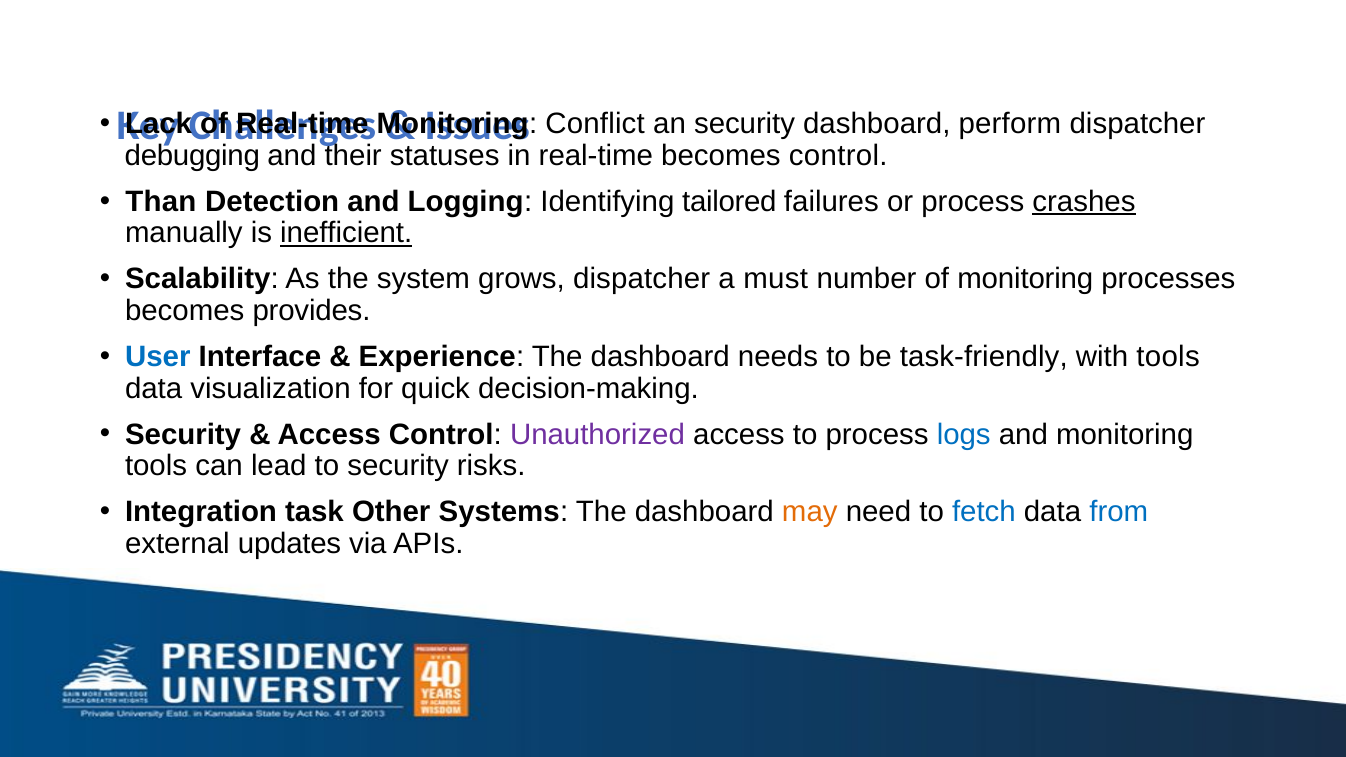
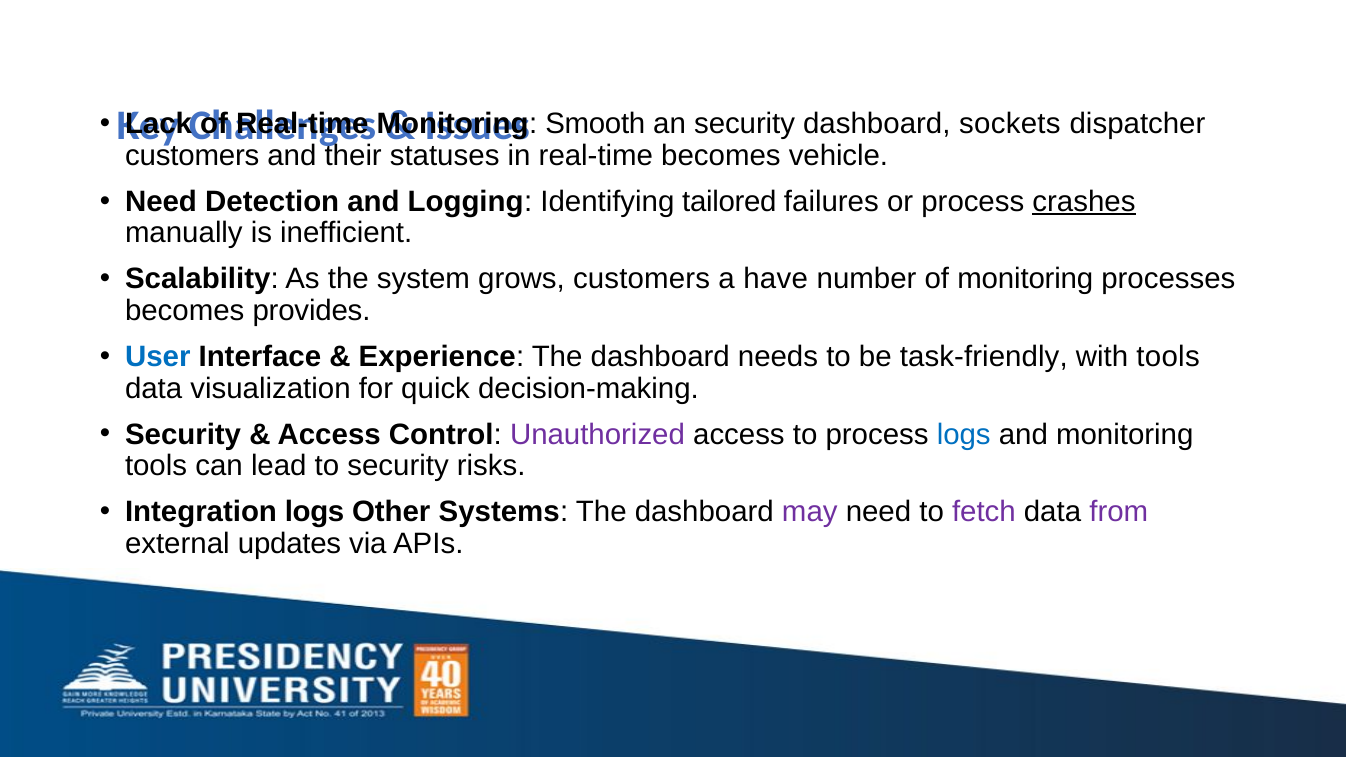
Conflict: Conflict -> Smooth (595, 124)
perform: perform -> sockets (1010, 124)
debugging: debugging -> customers (192, 156)
becomes control: control -> vehicle (838, 156)
Than: Than -> Need (161, 202)
inefficient underline: present -> none (346, 233)
grows dispatcher: dispatcher -> customers (642, 279)
must: must -> have (776, 279)
Integration task: task -> logs (315, 512)
may colour: orange -> purple (810, 512)
fetch colour: blue -> purple (984, 512)
from colour: blue -> purple (1119, 512)
